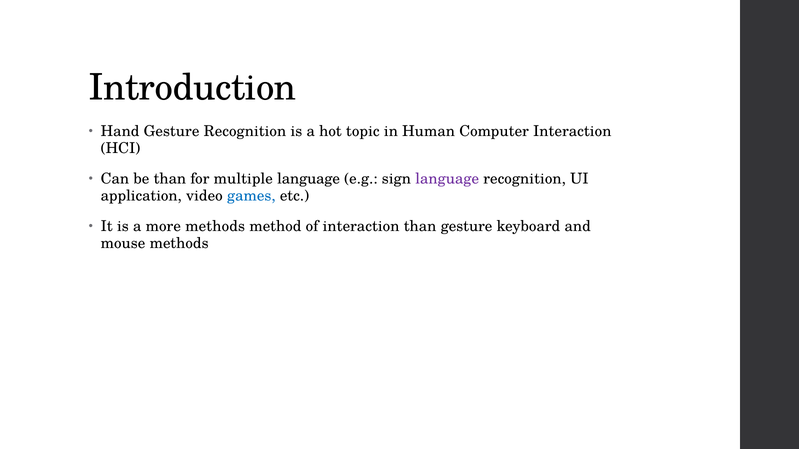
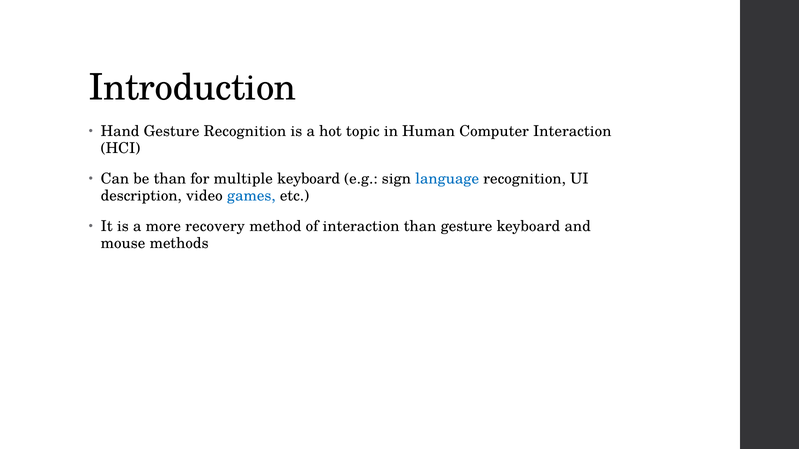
multiple language: language -> keyboard (309, 179)
language colour: purple -> blue (447, 179)
application: application -> description (141, 196)
more methods: methods -> recovery (215, 227)
